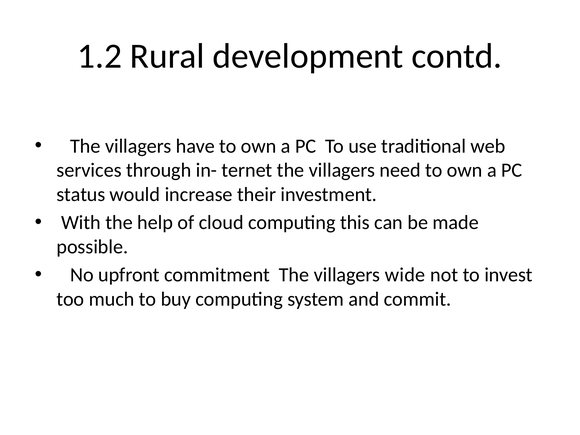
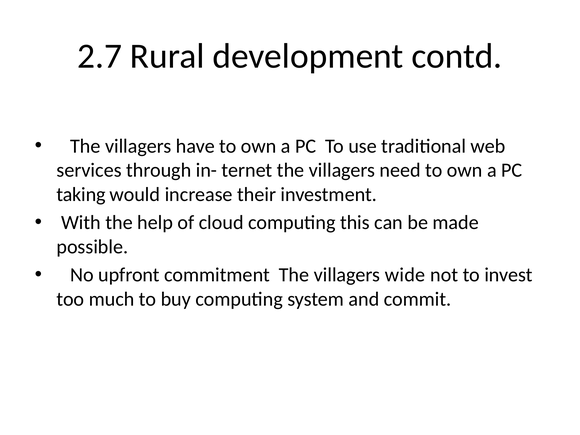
1.2: 1.2 -> 2.7 (100, 56)
status: status -> taking (81, 194)
